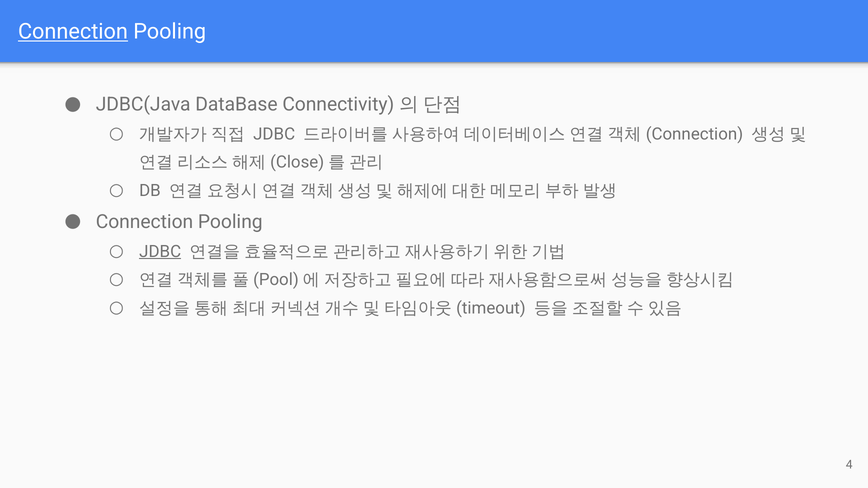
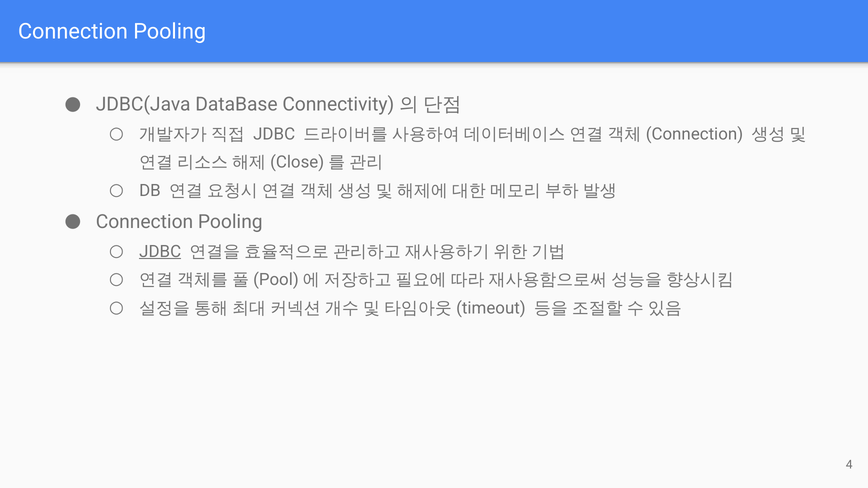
Connection underline: present -> none (73, 32)
